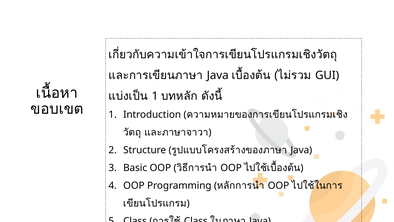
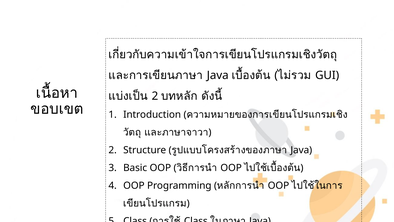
1: 1 -> 2 (155, 96)
